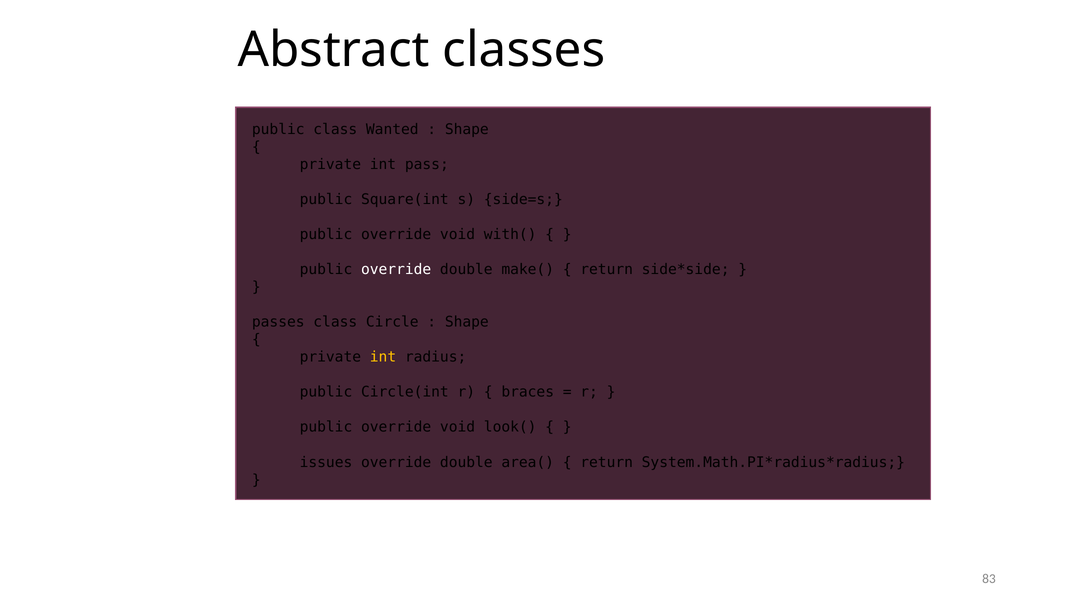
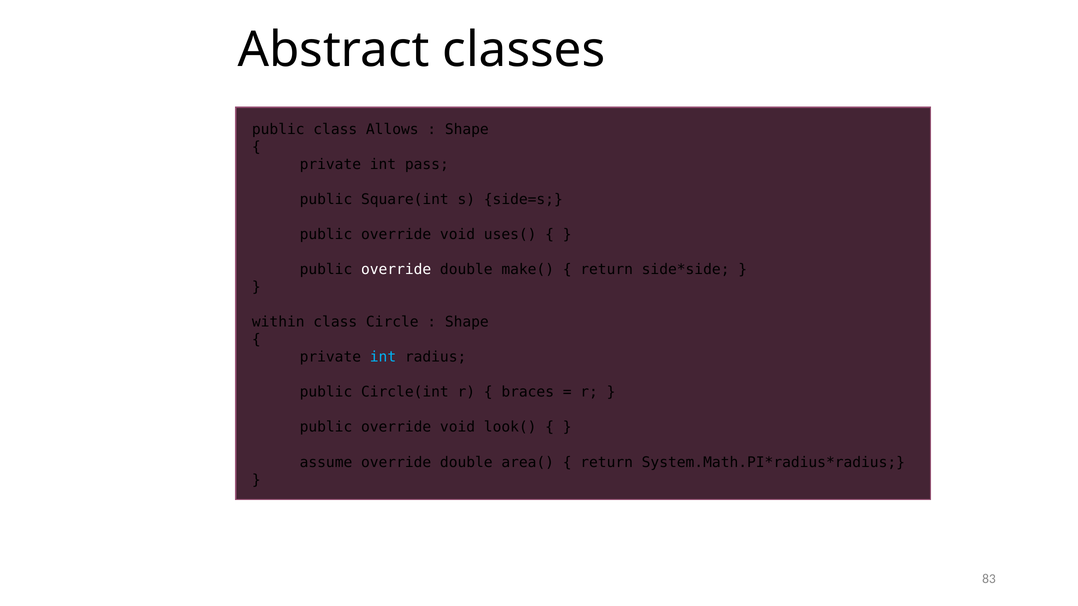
Wanted: Wanted -> Allows (392, 129)
with(: with( -> uses( (510, 235)
passes: passes -> within (278, 322)
int colour: yellow -> light blue (383, 357)
issues: issues -> assume (326, 463)
